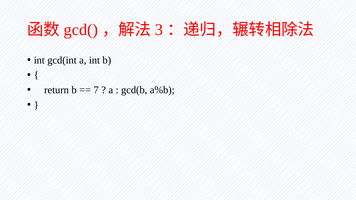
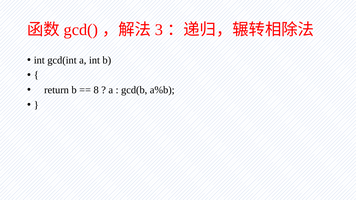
7: 7 -> 8 (96, 90)
